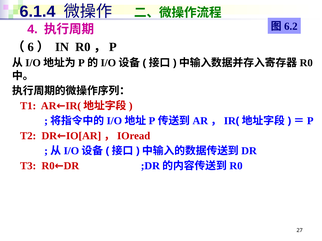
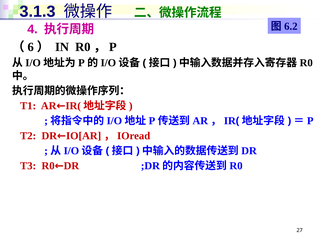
6.1.4: 6.1.4 -> 3.1.3 (38, 12)
